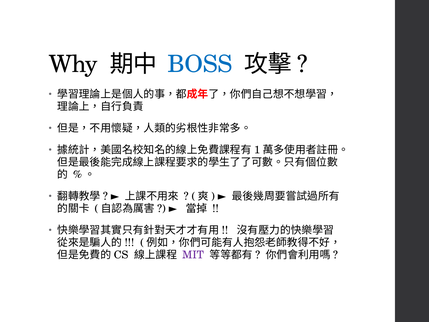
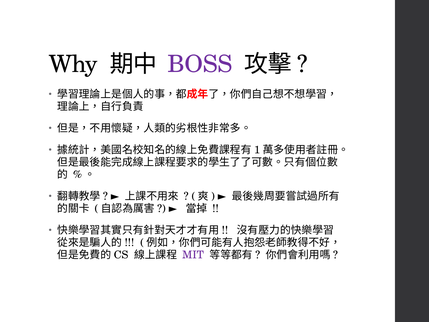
BOSS colour: blue -> purple (200, 64)
